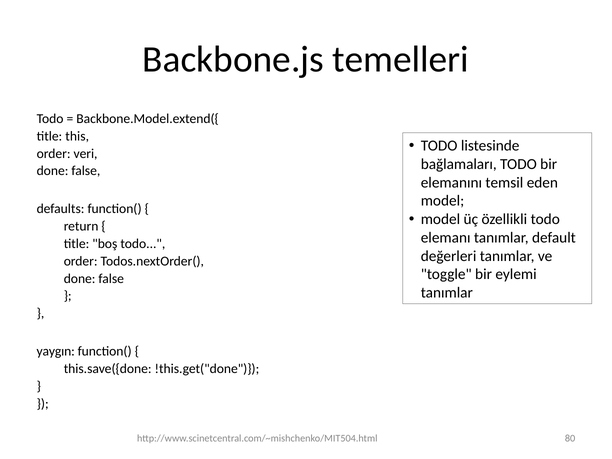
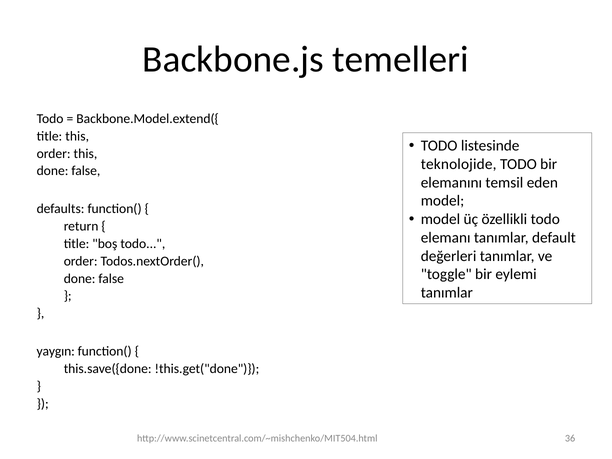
order veri: veri -> this (85, 154)
bağlamaları: bağlamaları -> teknolojide (459, 164)
80: 80 -> 36 (570, 438)
